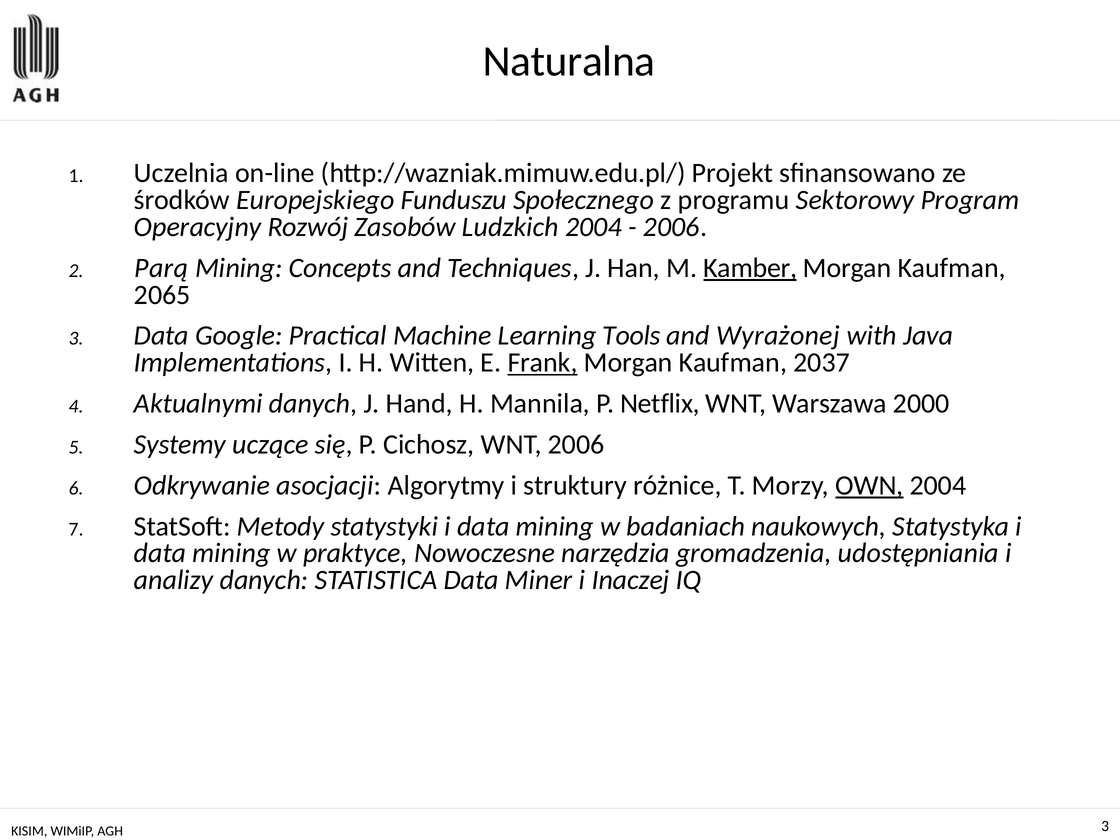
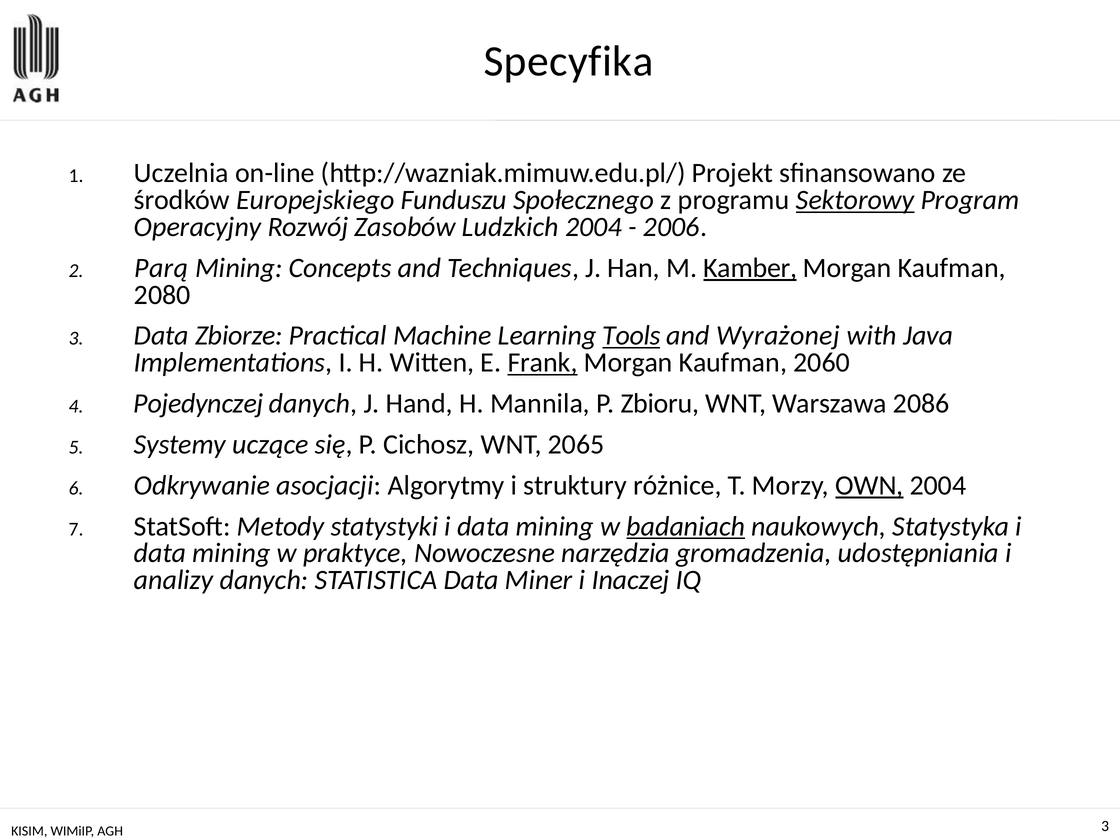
Naturalna: Naturalna -> Specyfika (569, 61)
Sektorowy underline: none -> present (855, 200)
2065: 2065 -> 2080 (162, 295)
Google: Google -> Zbiorze (239, 336)
Tools underline: none -> present (632, 336)
2037: 2037 -> 2060 (822, 363)
Aktualnymi: Aktualnymi -> Pojedynczej (198, 404)
Netflix: Netflix -> Zbioru (660, 404)
2000: 2000 -> 2086 (921, 404)
WNT 2006: 2006 -> 2065 (576, 444)
badaniach underline: none -> present (686, 526)
